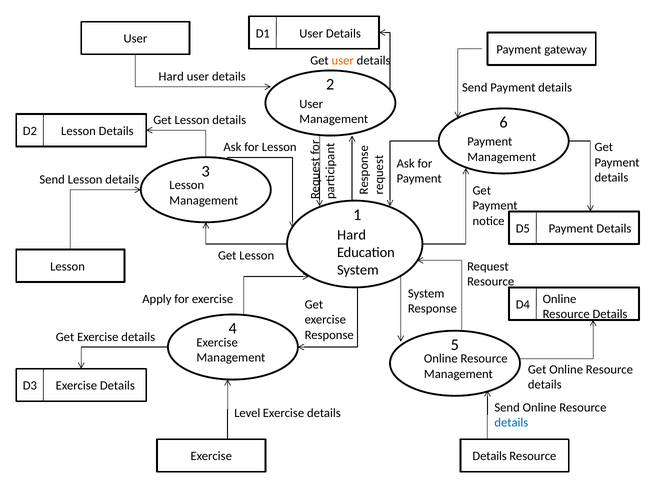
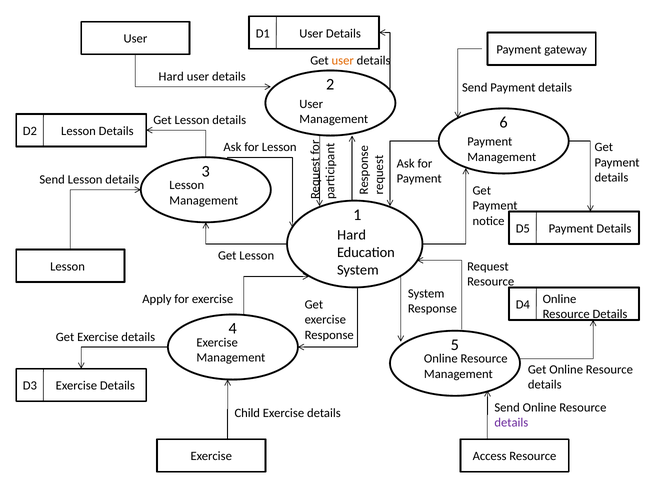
Level: Level -> Child (247, 412)
details colour: blue -> purple (511, 422)
Details: Details -> Access (490, 456)
